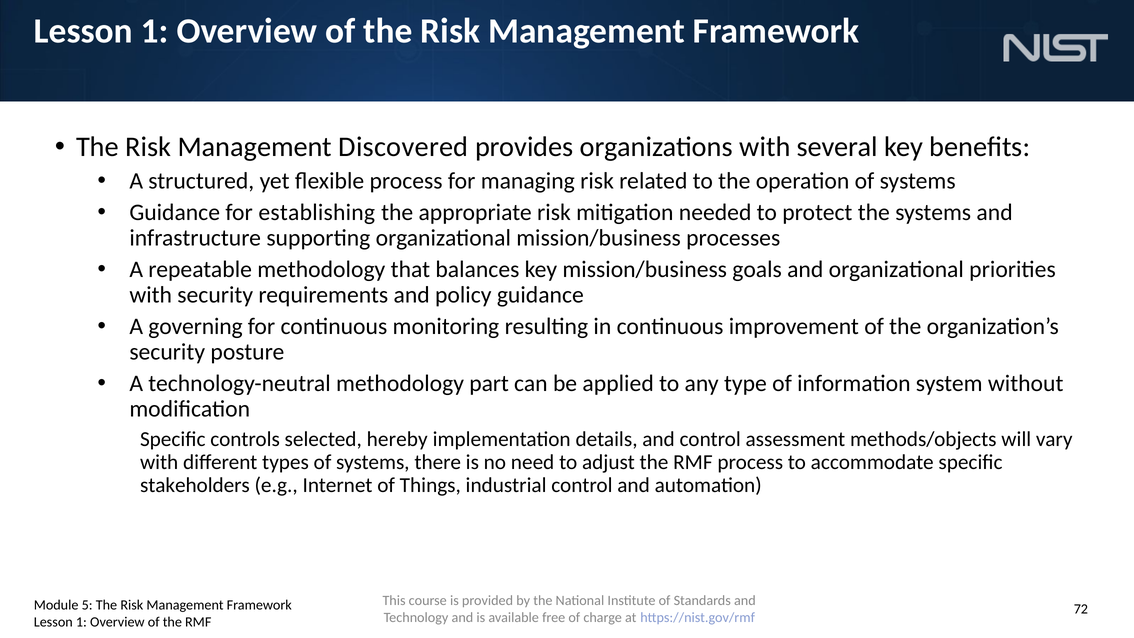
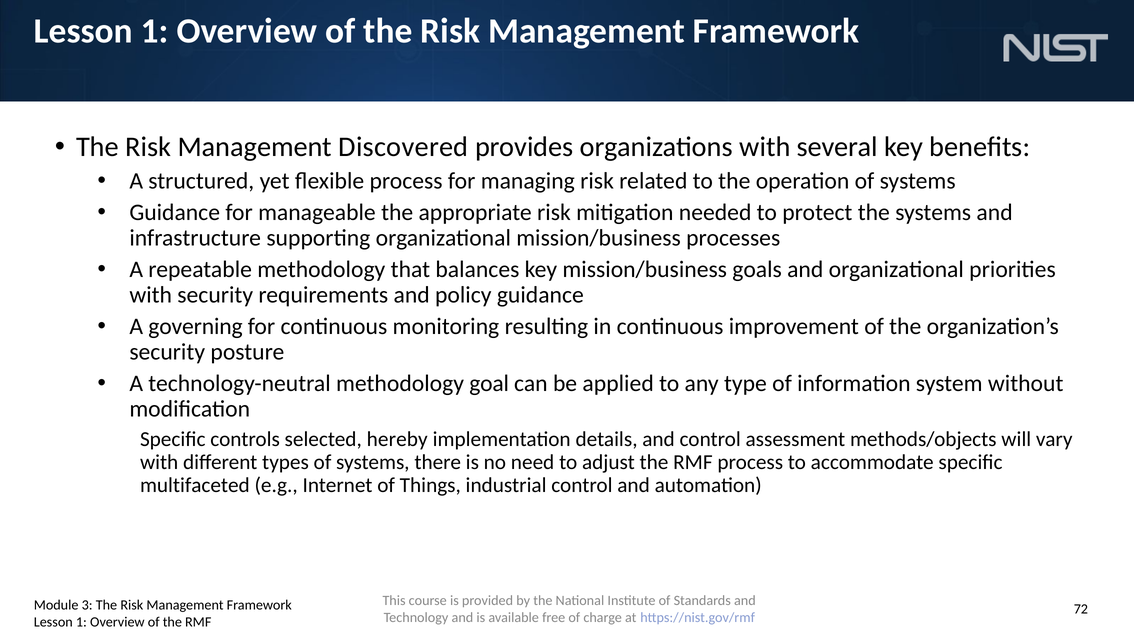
establishing: establishing -> manageable (317, 212)
part: part -> goal (489, 383)
stakeholders: stakeholders -> multifaceted (195, 485)
5: 5 -> 3 (87, 605)
